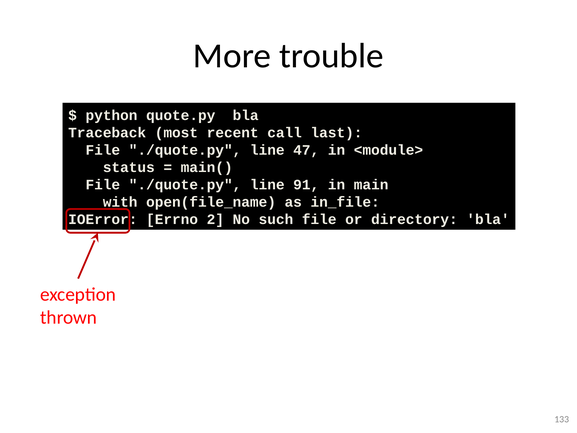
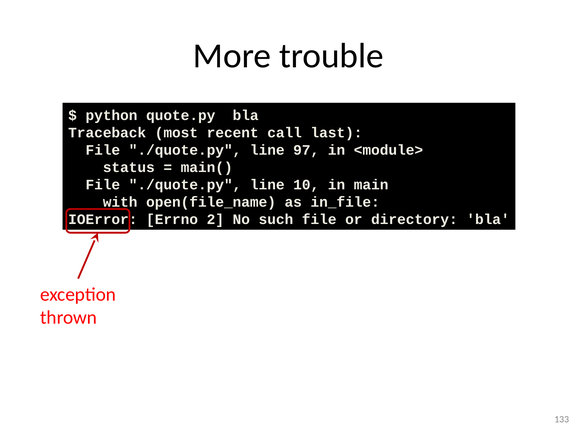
47: 47 -> 97 (306, 150)
91: 91 -> 10 (306, 184)
